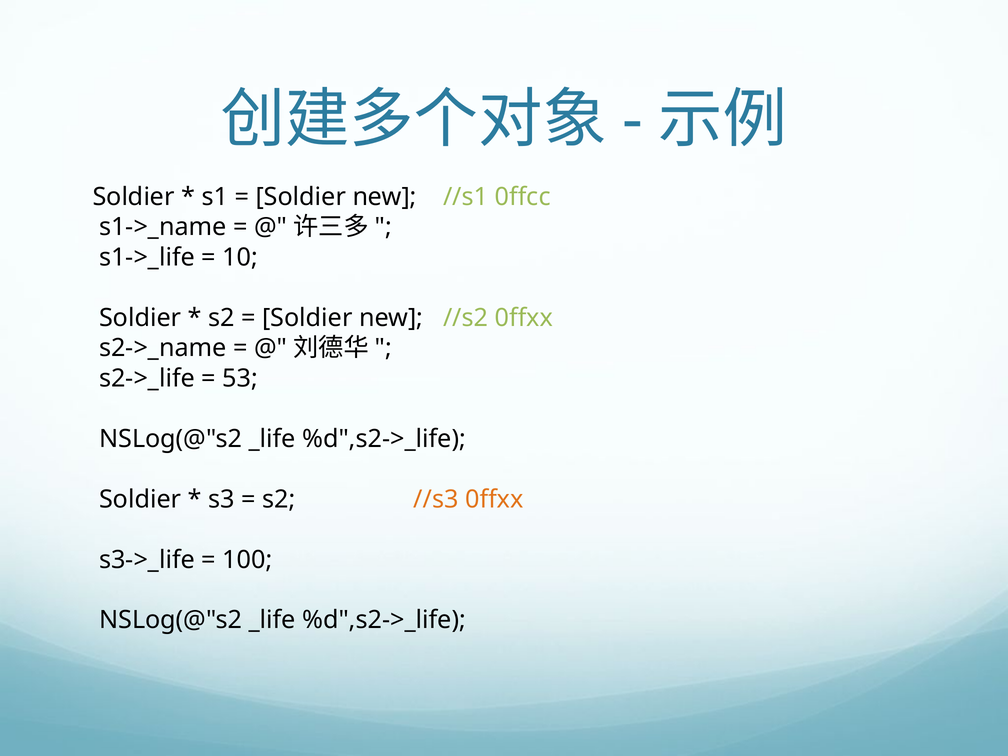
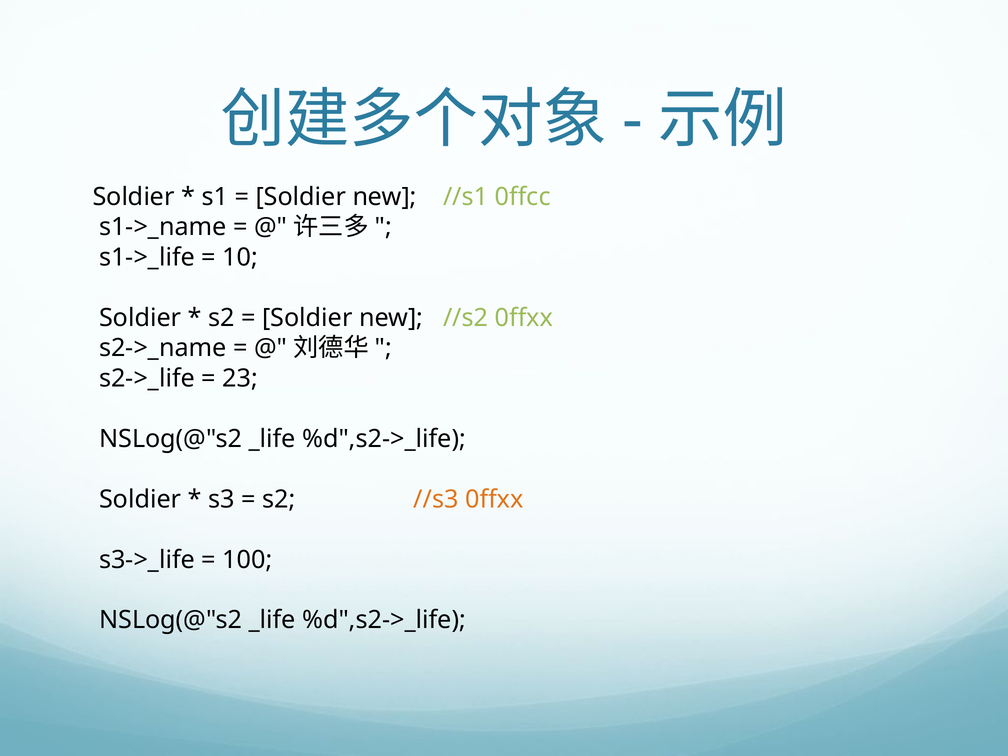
53: 53 -> 23 (240, 378)
